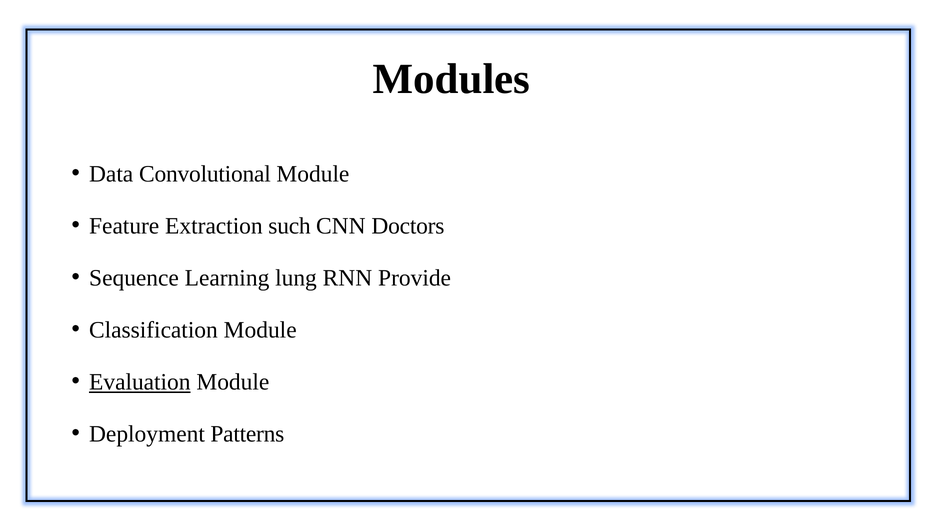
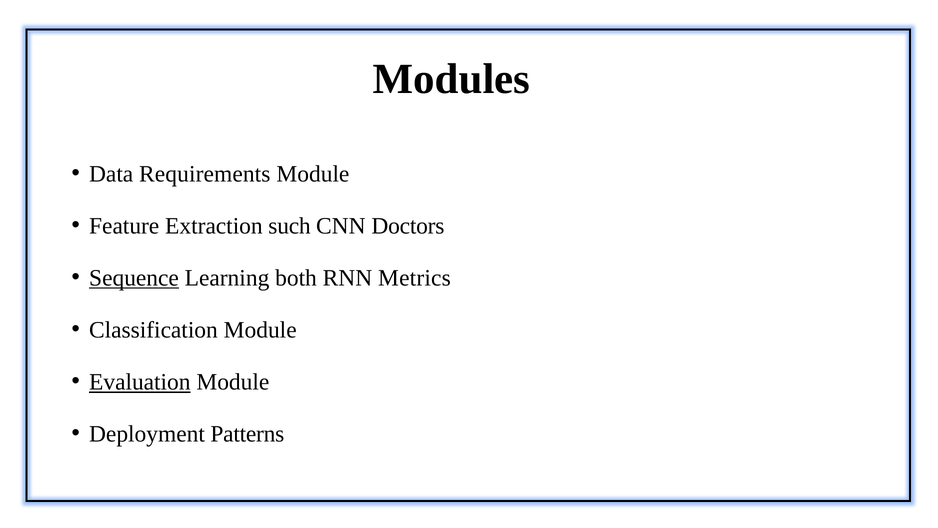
Convolutional: Convolutional -> Requirements (205, 174)
Sequence underline: none -> present (134, 278)
lung: lung -> both (296, 278)
Provide: Provide -> Metrics (414, 278)
